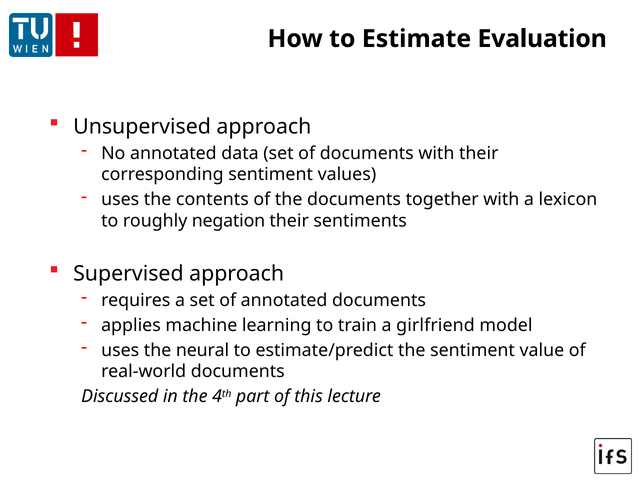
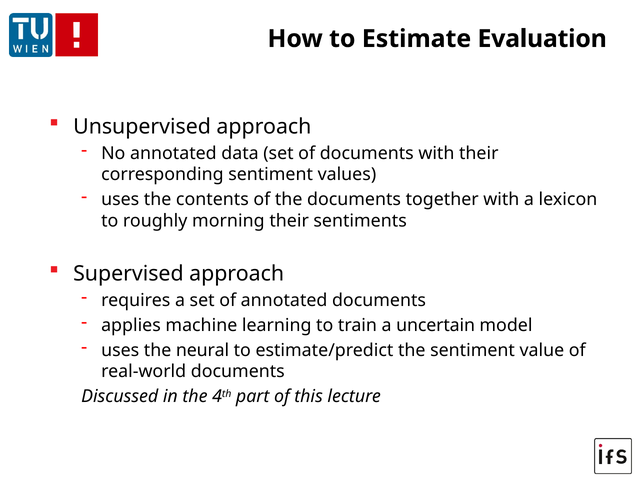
negation: negation -> morning (228, 221)
girlfriend: girlfriend -> uncertain (436, 325)
